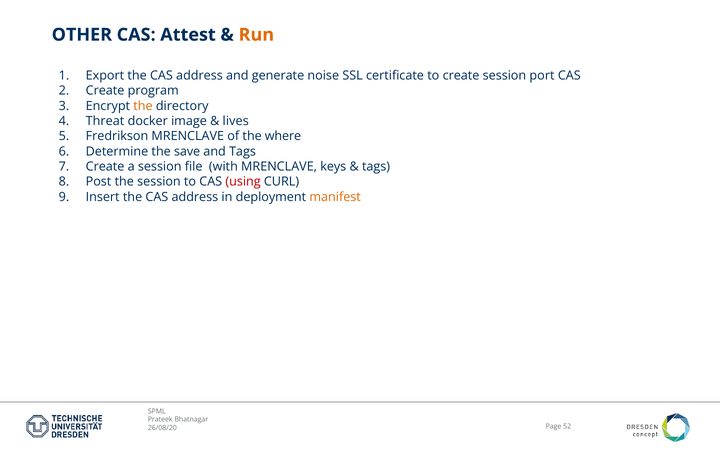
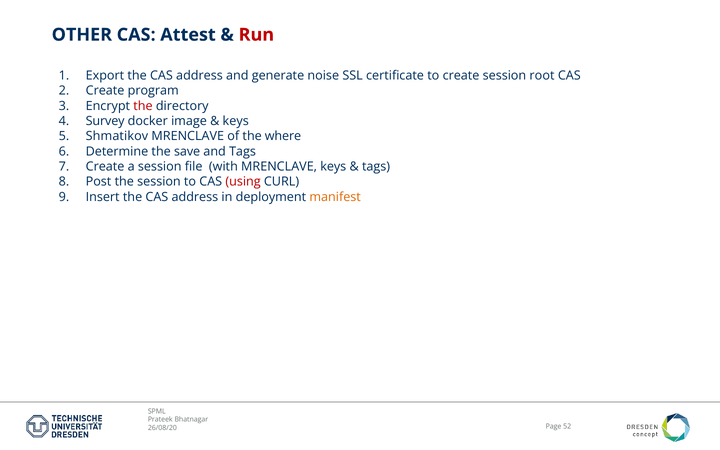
Run colour: orange -> red (256, 35)
port: port -> root (542, 76)
the colour: orange -> red (143, 106)
Threat: Threat -> Survey (105, 121)
lives: lives -> keys (236, 121)
Fredrikson: Fredrikson -> Shmatikov (117, 136)
